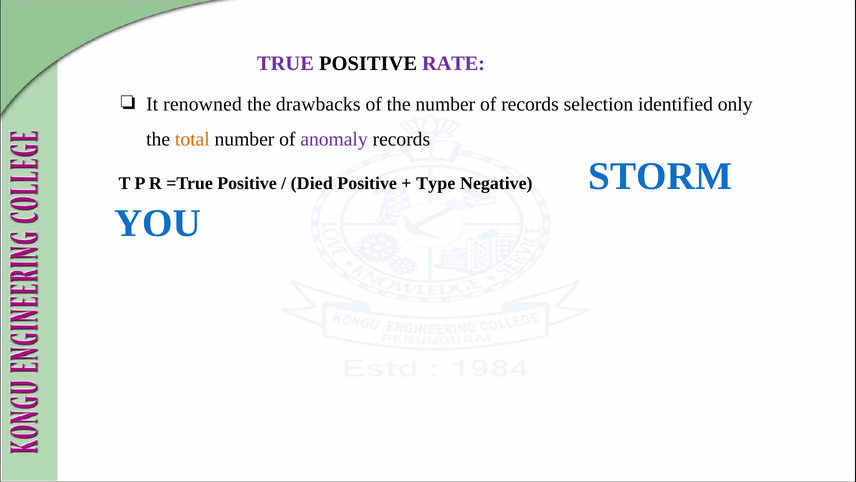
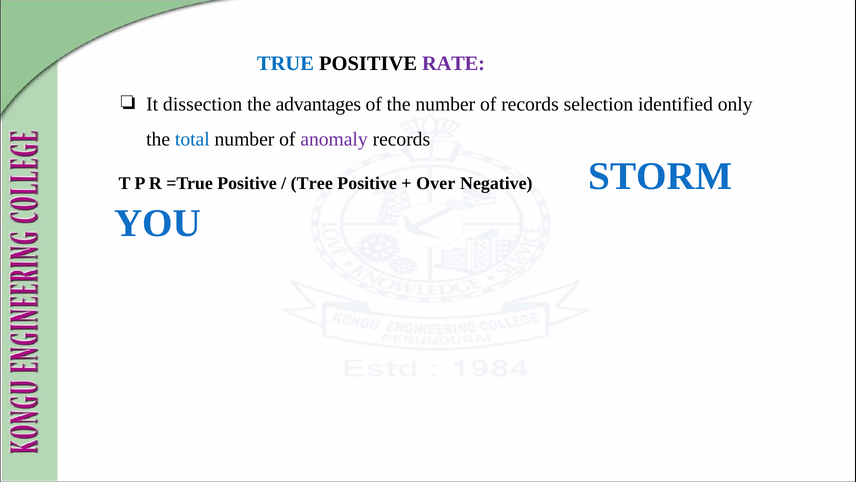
TRUE colour: purple -> blue (285, 63)
renowned: renowned -> dissection (203, 104)
drawbacks: drawbacks -> advantages (318, 104)
total colour: orange -> blue (192, 139)
Died: Died -> Tree (312, 183)
Type: Type -> Over (436, 183)
